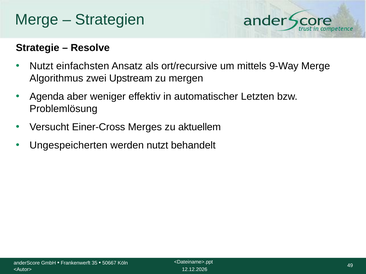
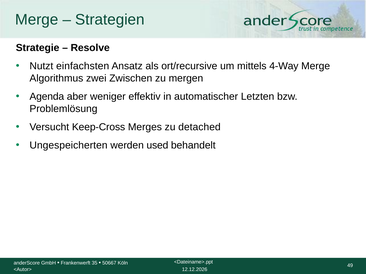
9-Way: 9-Way -> 4-Way (284, 66)
Upstream: Upstream -> Zwischen (131, 78)
Einer-Cross: Einer-Cross -> Keep-Cross (99, 127)
aktuellem: aktuellem -> detached (199, 127)
werden nutzt: nutzt -> used (157, 146)
